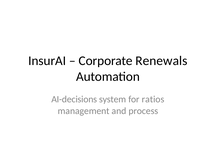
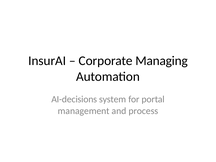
Renewals: Renewals -> Managing (162, 61)
ratios: ratios -> portal (153, 99)
